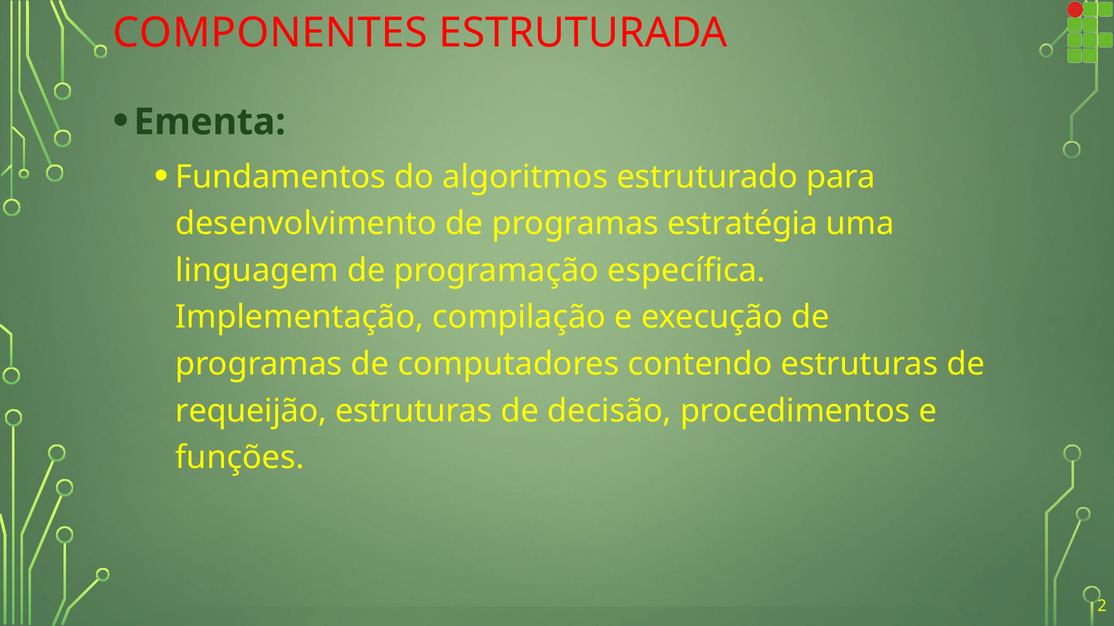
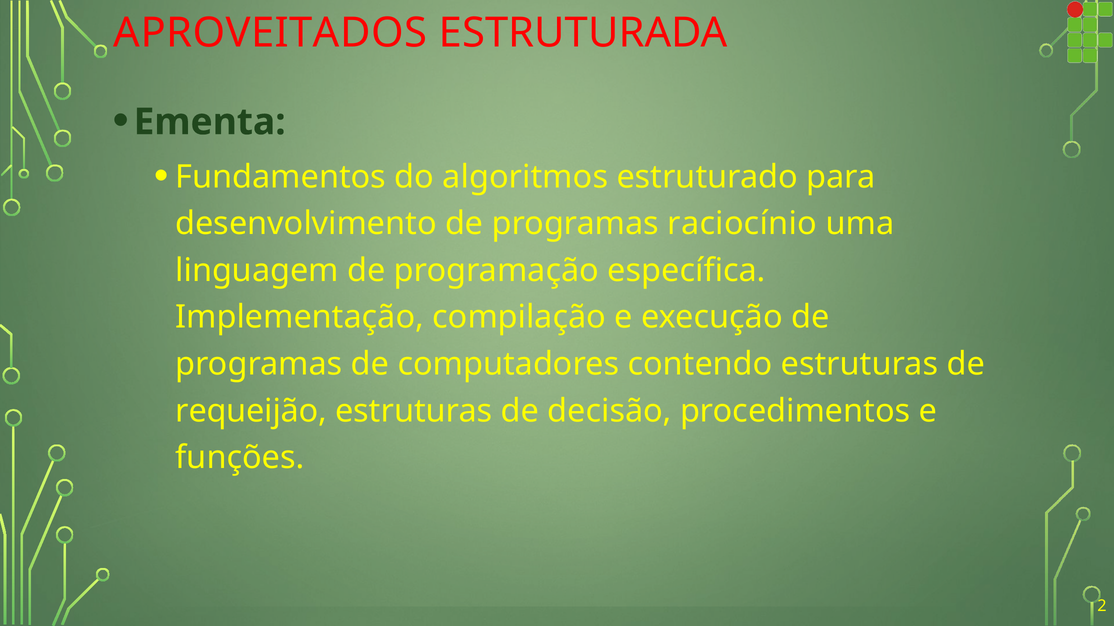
COMPONENTES: COMPONENTES -> APROVEITADOS (270, 33)
estratégia: estratégia -> raciocínio (742, 224)
